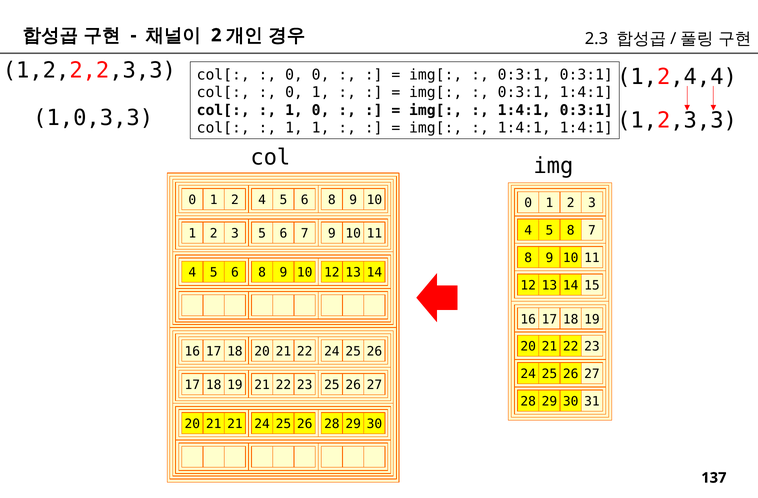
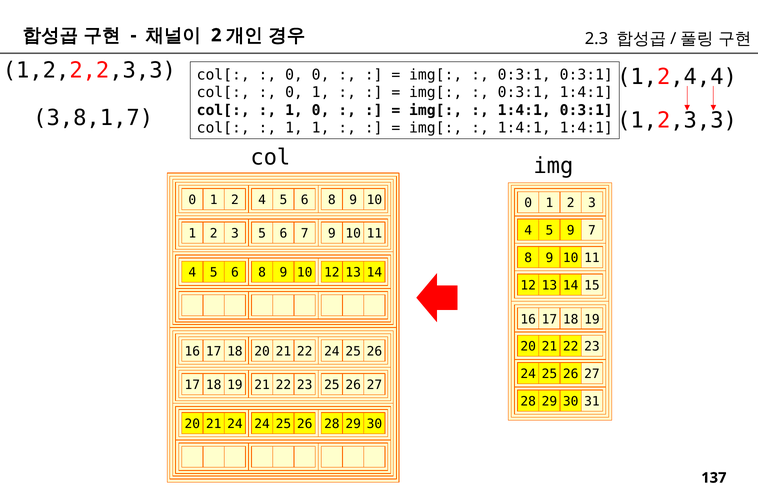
1,0,3,3: 1,0,3,3 -> 3,8,1,7 (93, 118)
5 8: 8 -> 9 (571, 230)
21 21: 21 -> 24 (235, 424)
